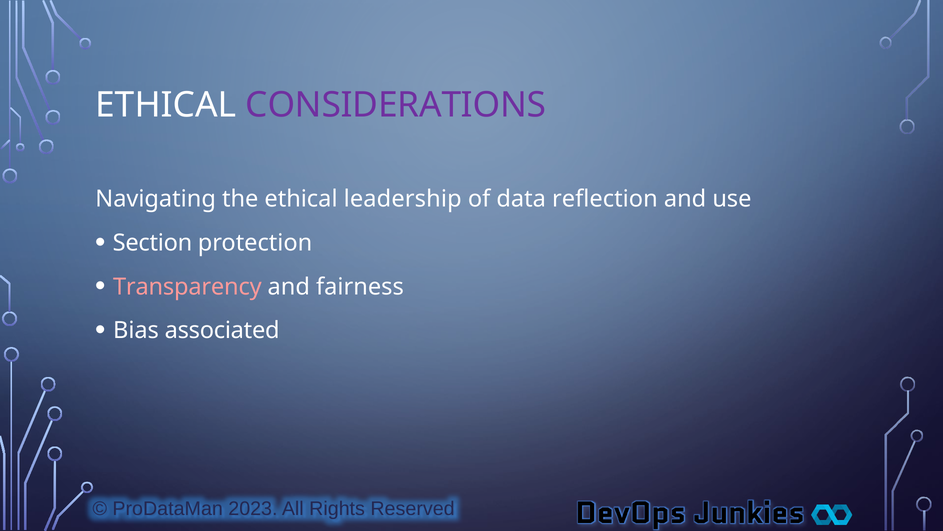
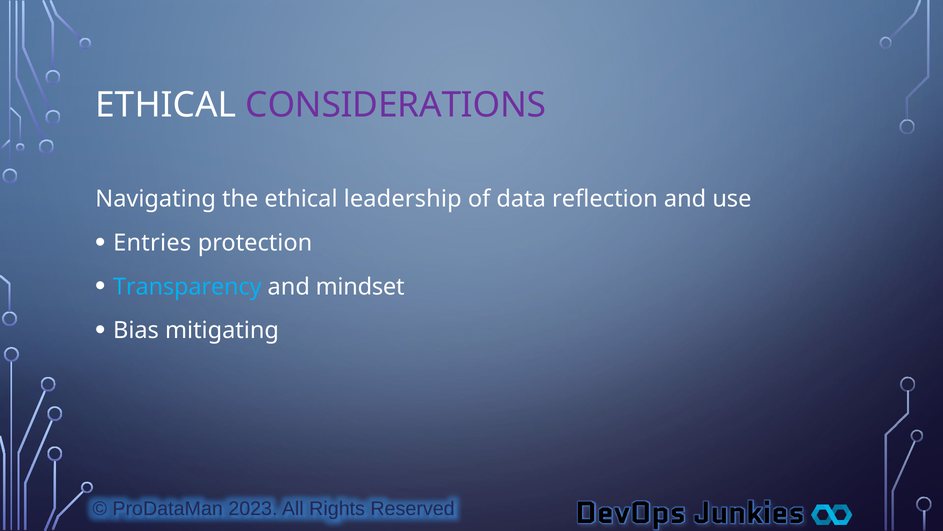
Section: Section -> Entries (152, 243)
Transparency colour: pink -> light blue (187, 287)
fairness: fairness -> mindset (360, 287)
associated: associated -> mitigating (222, 330)
